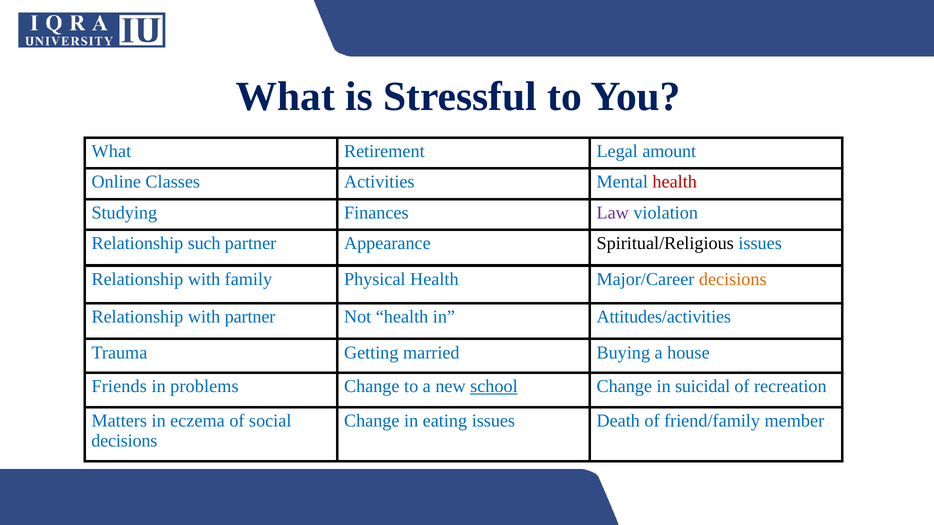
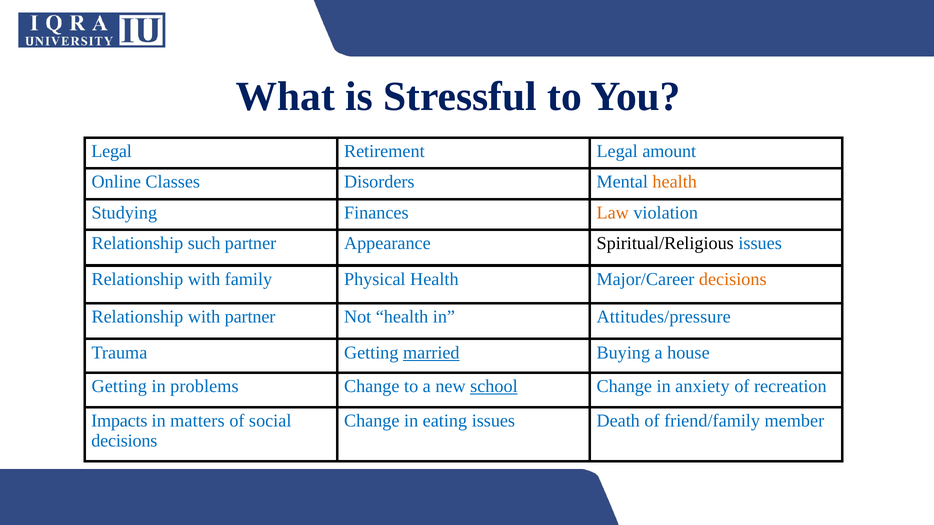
What: What -> Legal (112, 151)
Activities: Activities -> Disorders (379, 182)
health colour: red -> orange (675, 182)
Law colour: purple -> orange (613, 213)
Attitudes/activities: Attitudes/activities -> Attitudes/pressure (664, 317)
married underline: none -> present (431, 353)
Friends: Friends -> Getting (119, 387)
suicidal: suicidal -> anxiety (702, 387)
Matters: Matters -> Impacts (119, 421)
eczema: eczema -> matters (197, 421)
